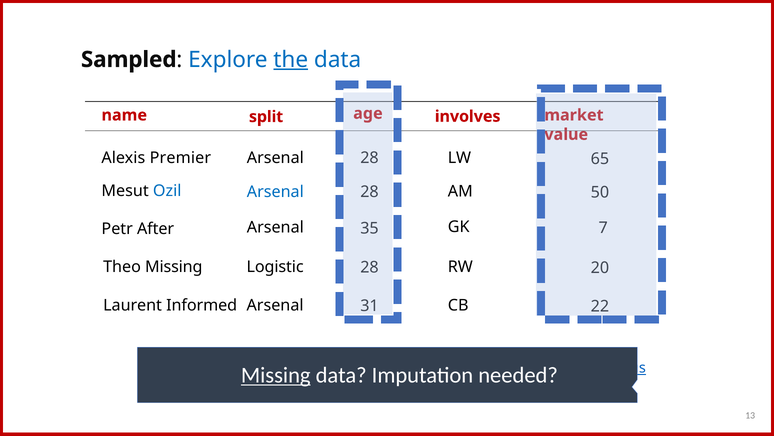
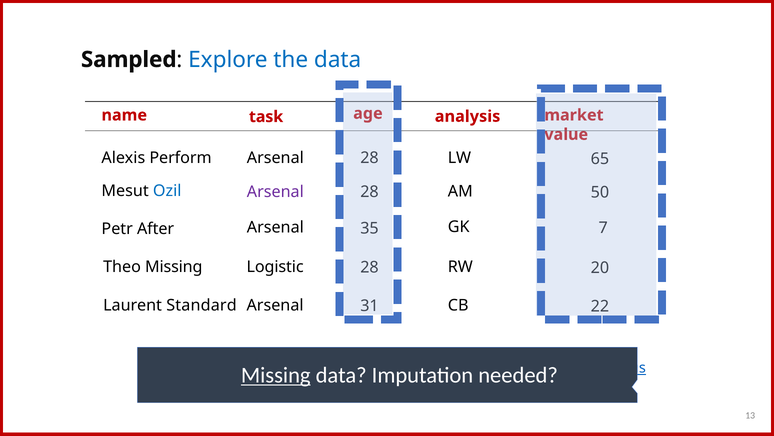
the underline: present -> none (291, 59)
split: split -> task (266, 117)
involves: involves -> analysis (468, 116)
Premier: Premier -> Perform (181, 158)
Arsenal colour: blue -> purple (275, 192)
Informed: Informed -> Standard (202, 305)
